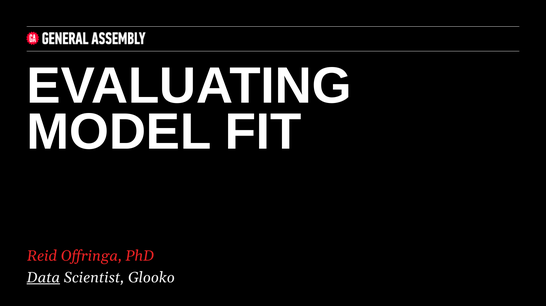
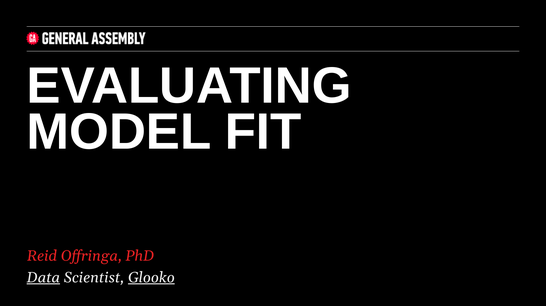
Glooko underline: none -> present (151, 278)
